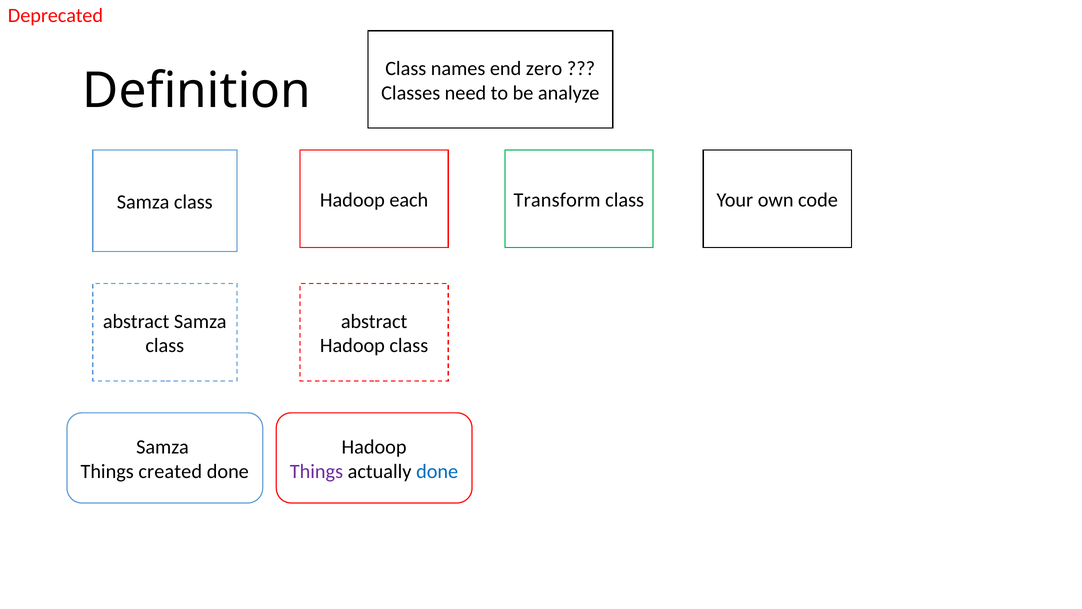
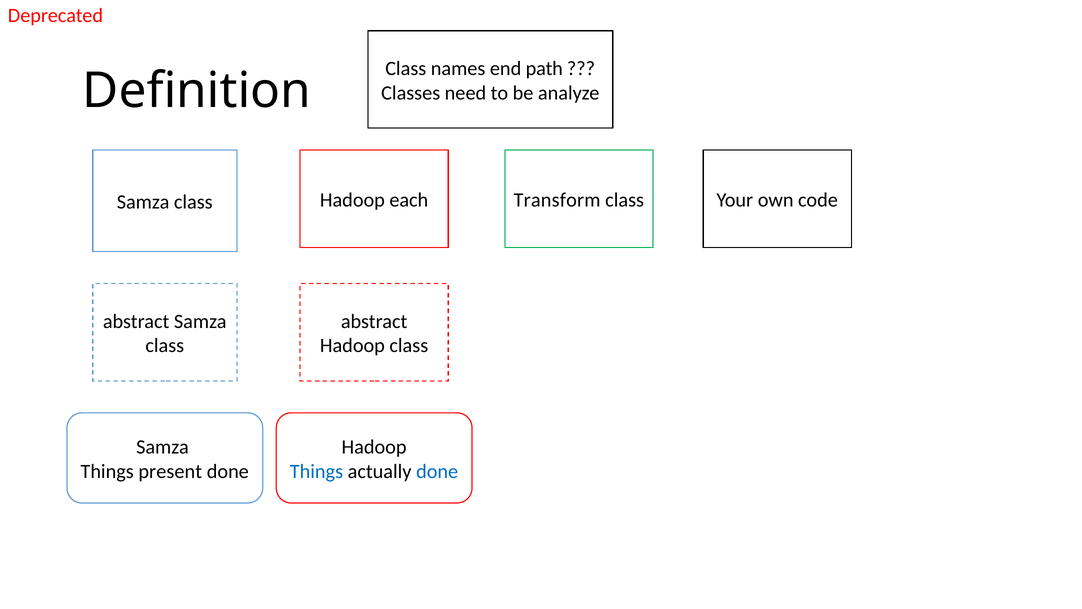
zero: zero -> path (544, 69)
created: created -> present (170, 471)
Things colour: purple -> blue (316, 471)
